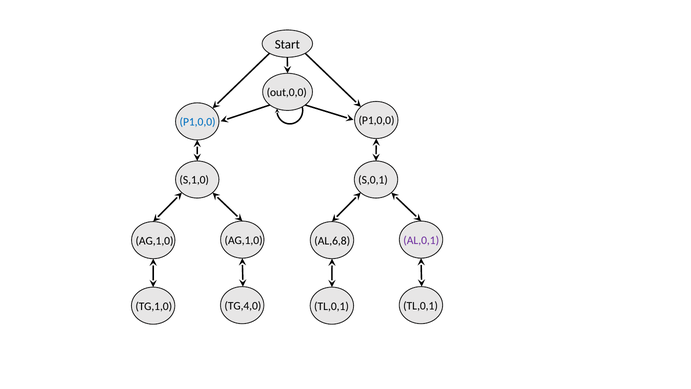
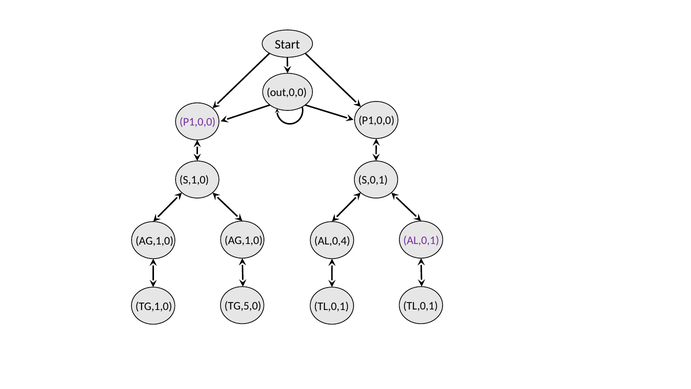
P1,0,0 colour: blue -> purple (198, 122)
AL,6,8: AL,6,8 -> AL,0,4 (332, 241)
TG,4,0: TG,4,0 -> TG,5,0 (243, 306)
